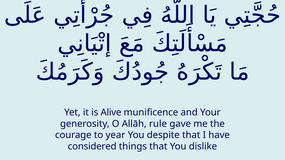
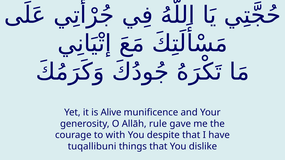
year: year -> with (115, 135)
considered: considered -> tuqallibuni (92, 147)
